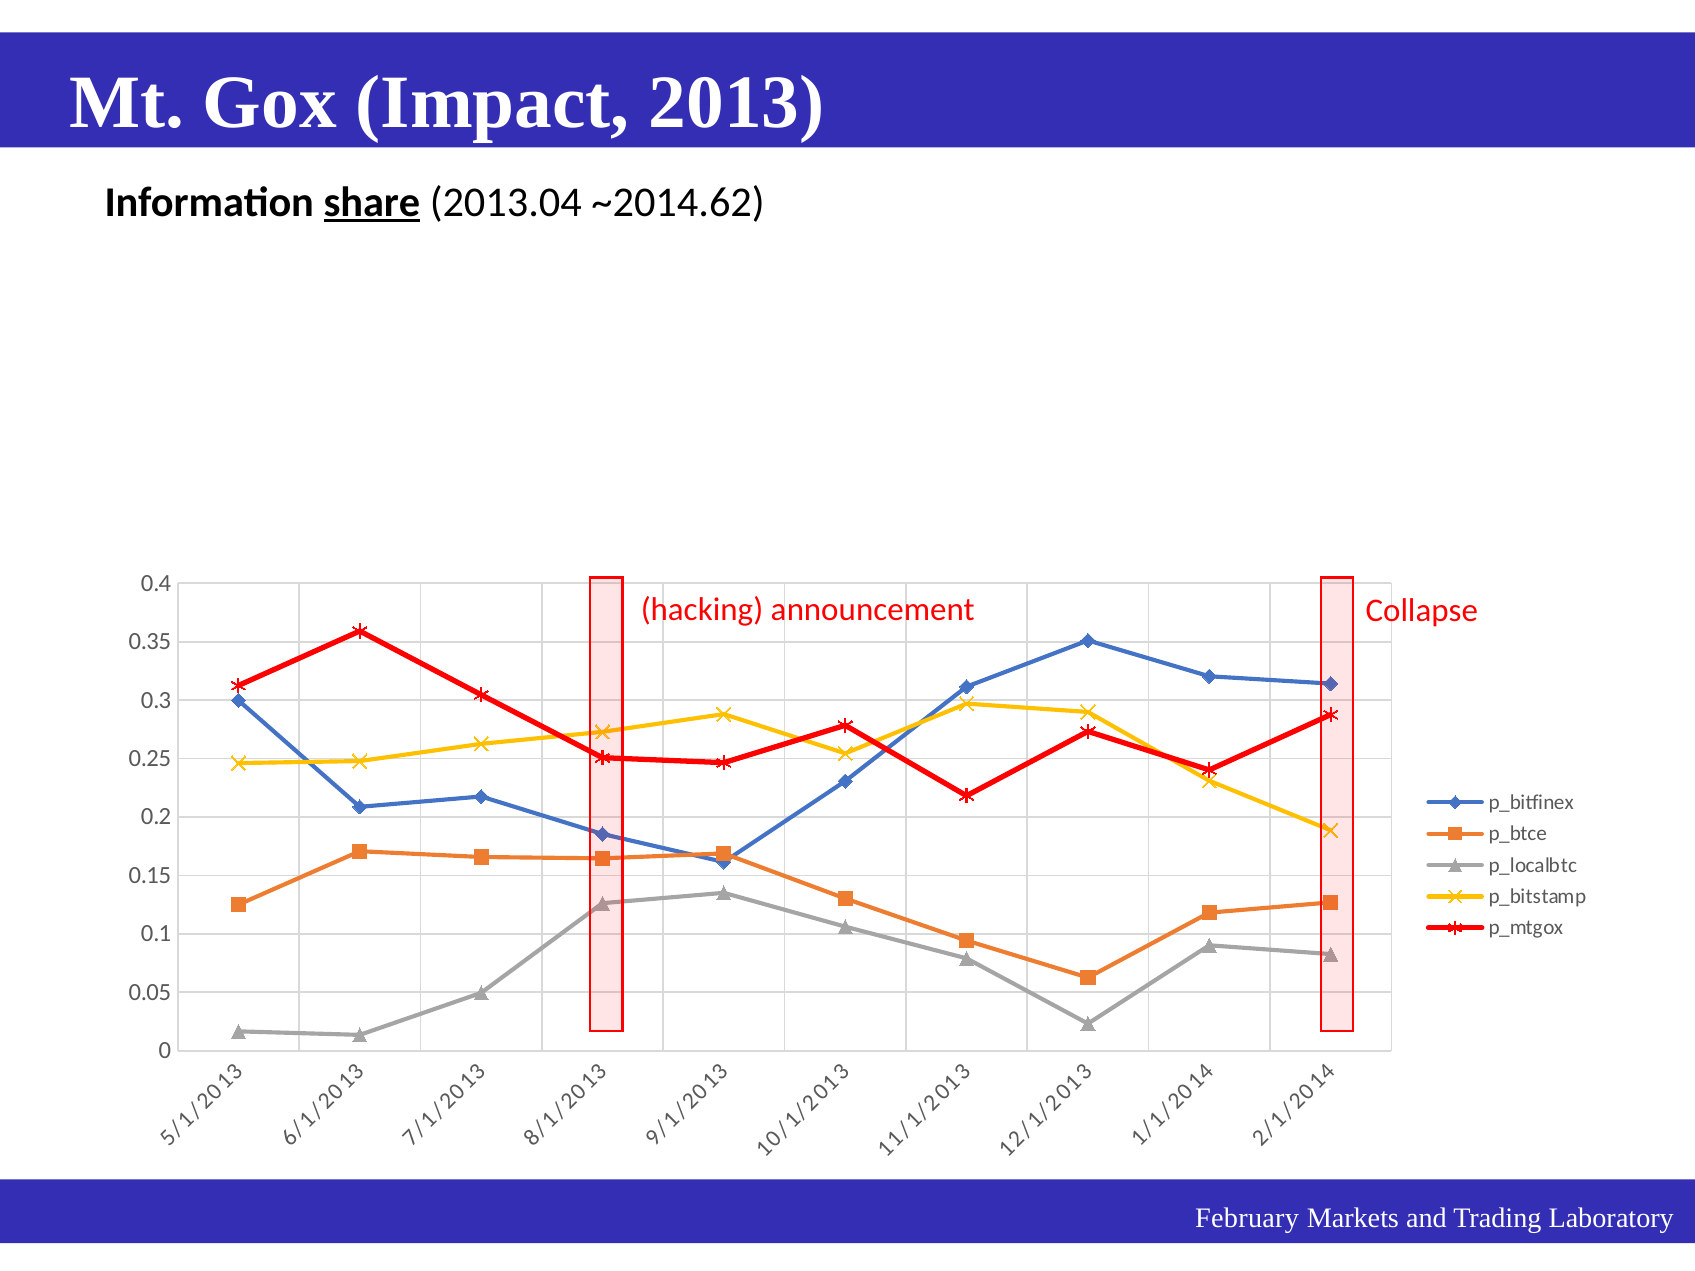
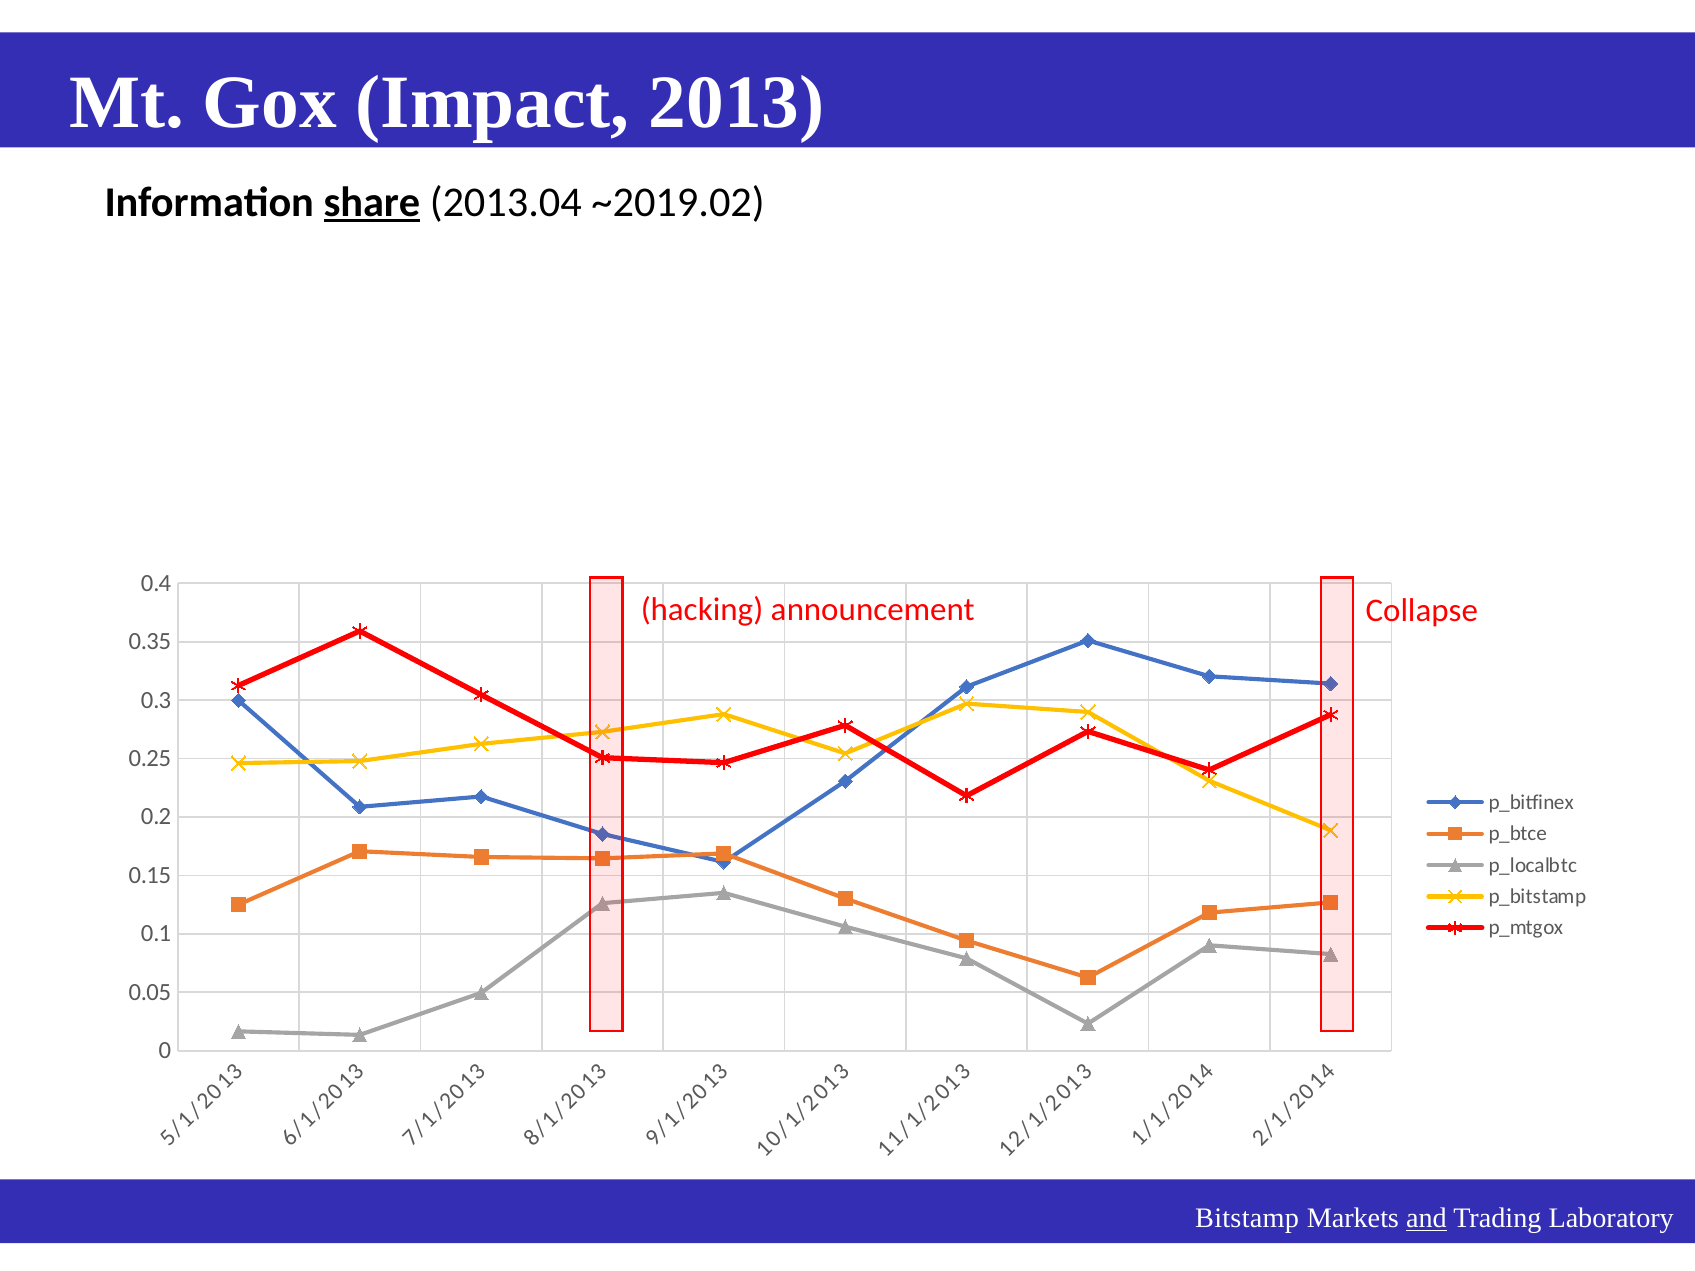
~2014.62: ~2014.62 -> ~2019.02 (678, 202)
February: February -> Bitstamp (1247, 1219)
and underline: none -> present (1426, 1219)
